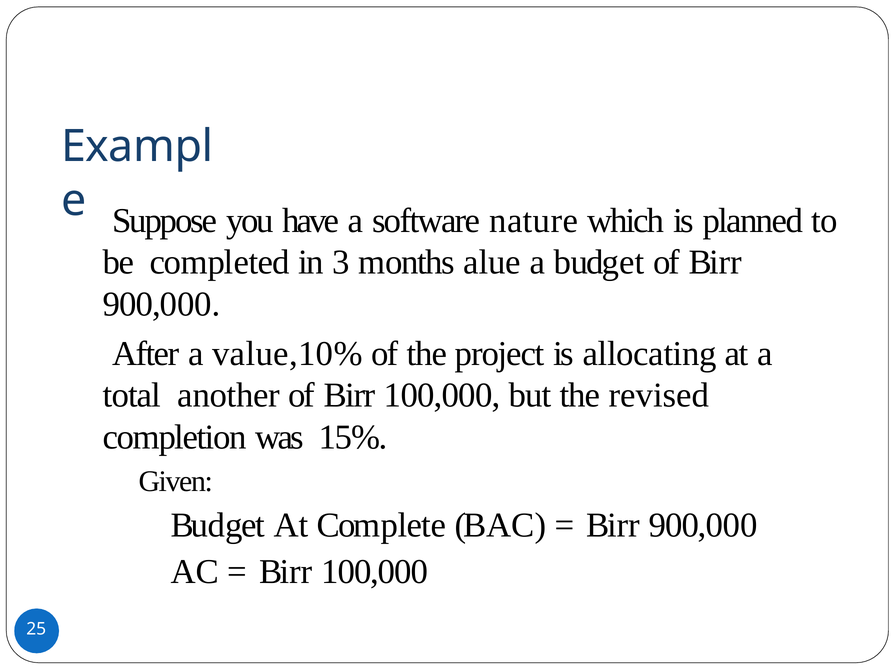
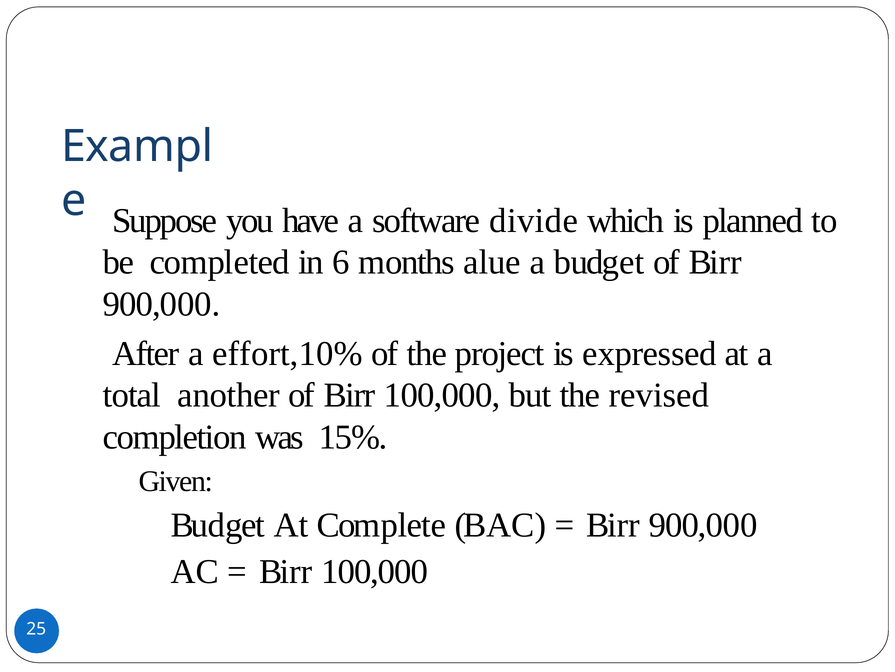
nature: nature -> divide (534, 220)
3: 3 -> 6 (341, 262)
value,10%: value,10% -> effort,10% (287, 353)
allocating: allocating -> expressed (650, 353)
